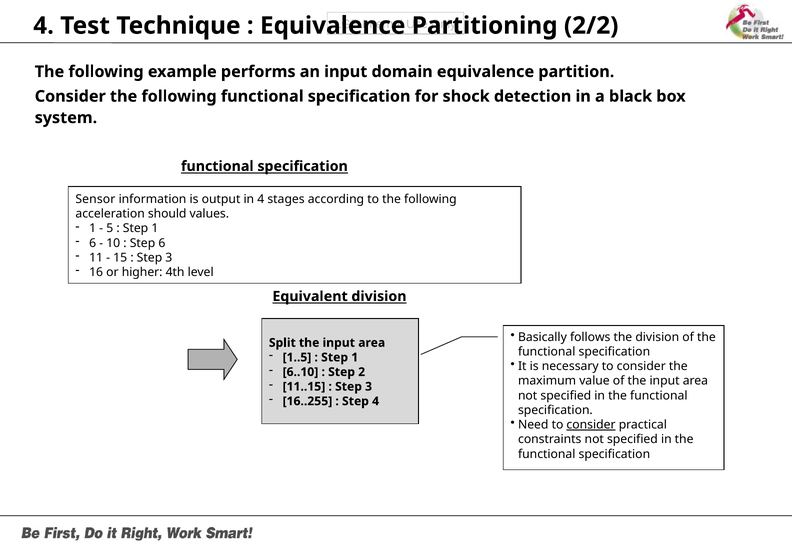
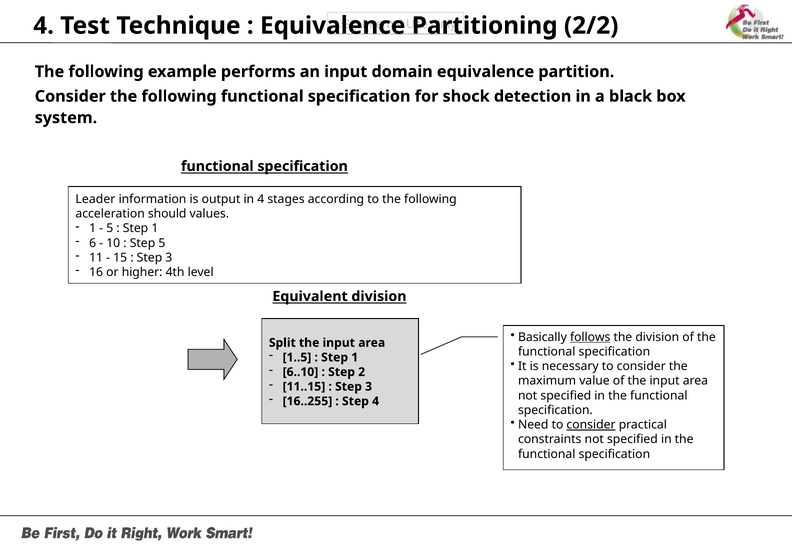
Sensor: Sensor -> Leader (95, 199)
Step 6: 6 -> 5 (162, 243)
follows underline: none -> present (590, 337)
